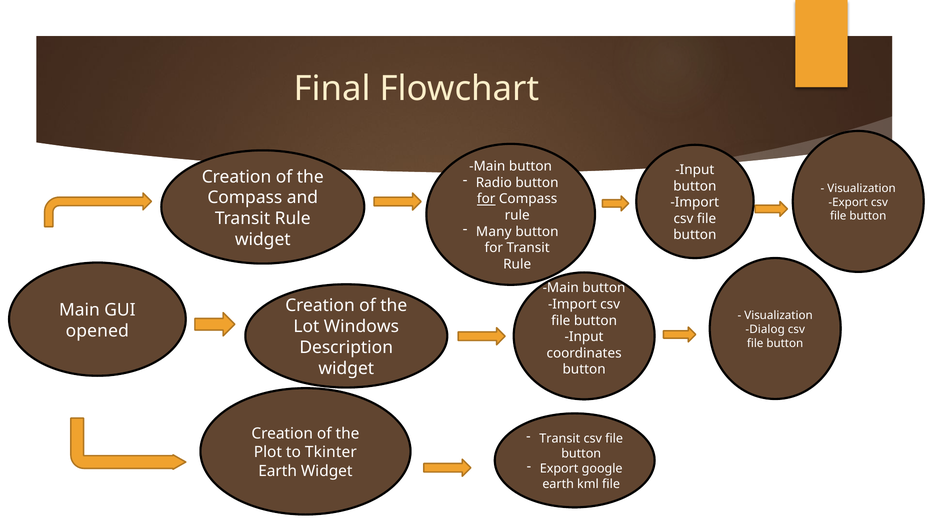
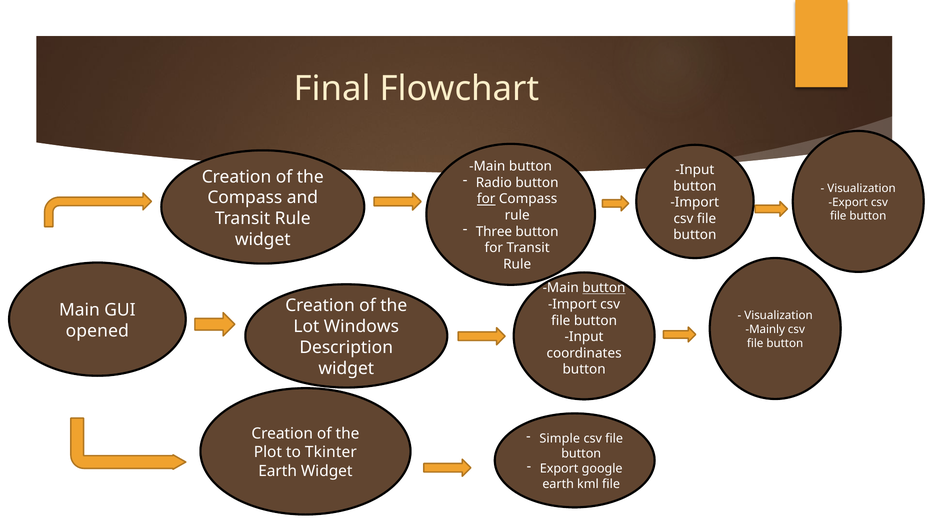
Many: Many -> Three (494, 231)
button underline: none -> present (604, 288)
Dialog: Dialog -> Mainly (765, 329)
Transit: Transit -> Simple (560, 438)
